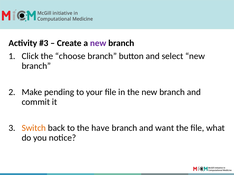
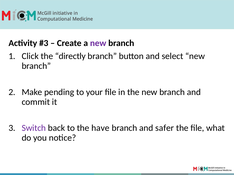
choose: choose -> directly (70, 56)
Switch colour: orange -> purple (34, 128)
want: want -> safer (165, 128)
